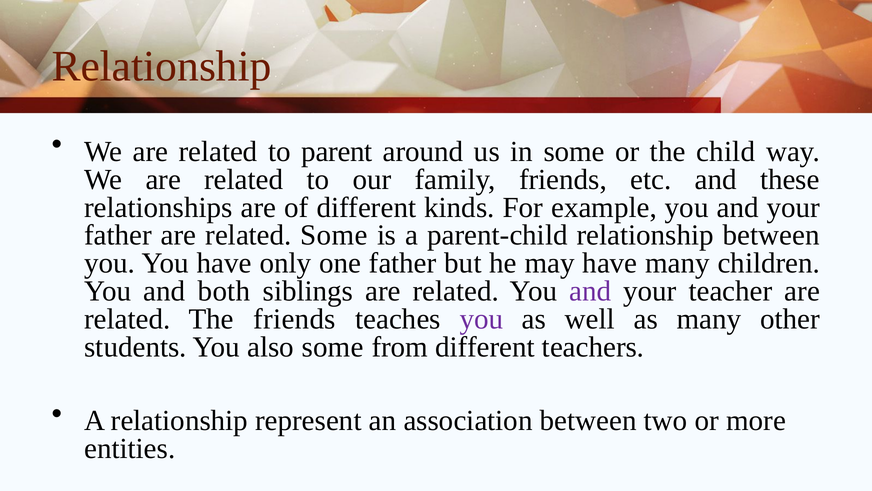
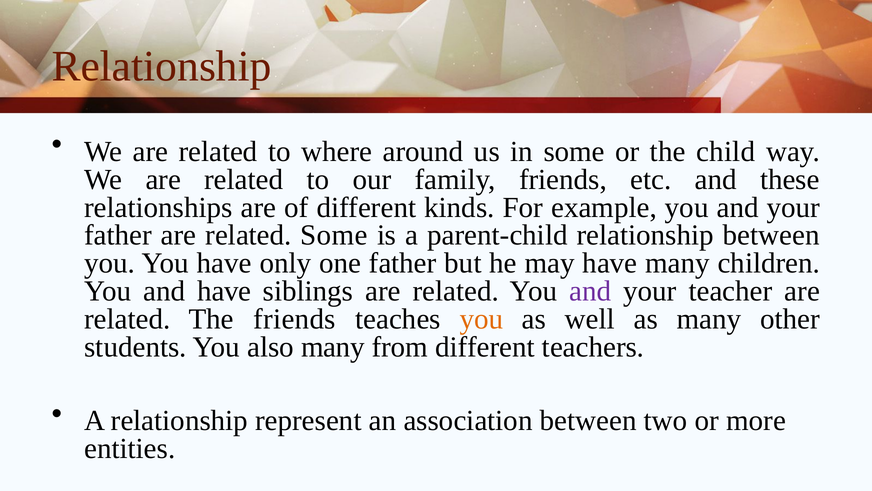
parent: parent -> where (337, 151)
and both: both -> have (224, 291)
you colour: purple -> orange (481, 319)
also some: some -> many (333, 347)
